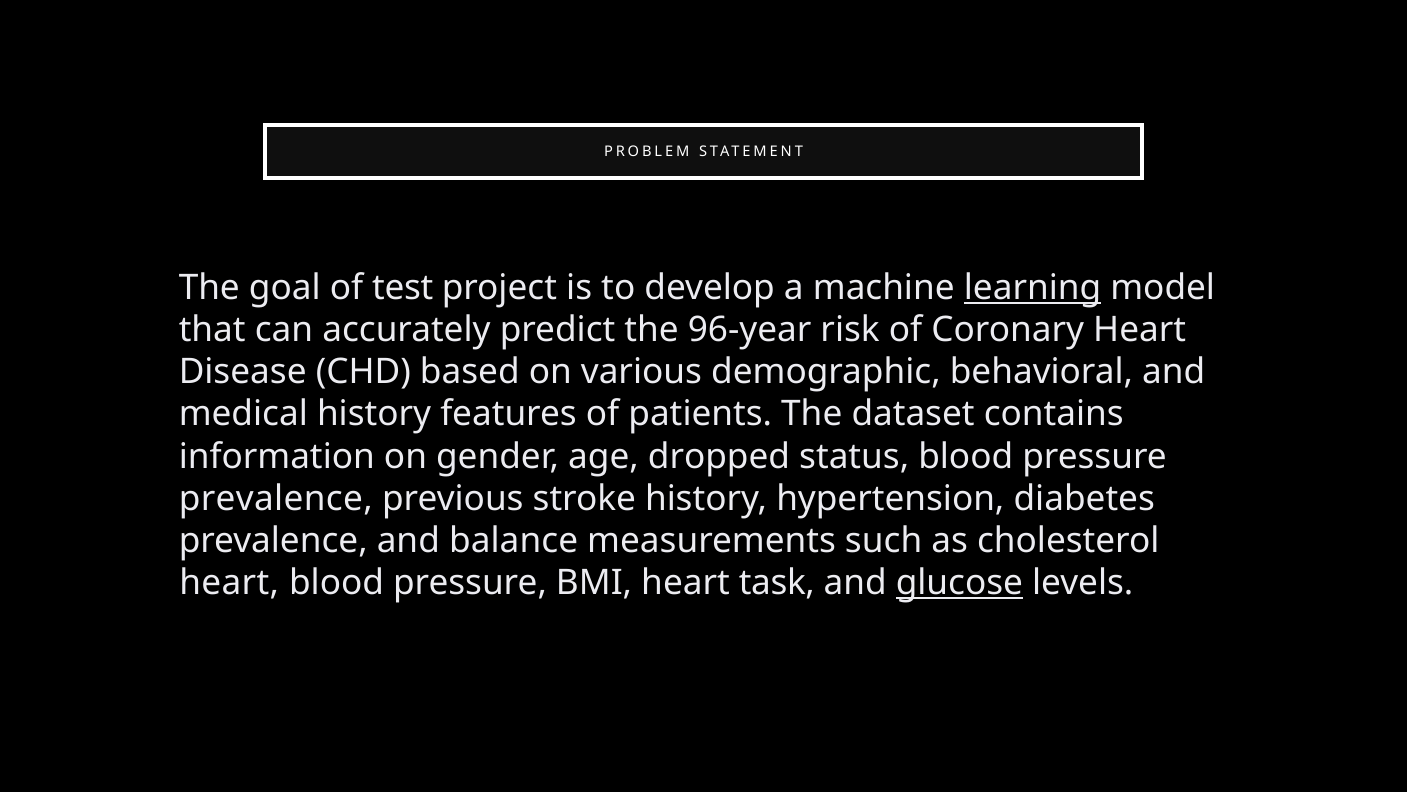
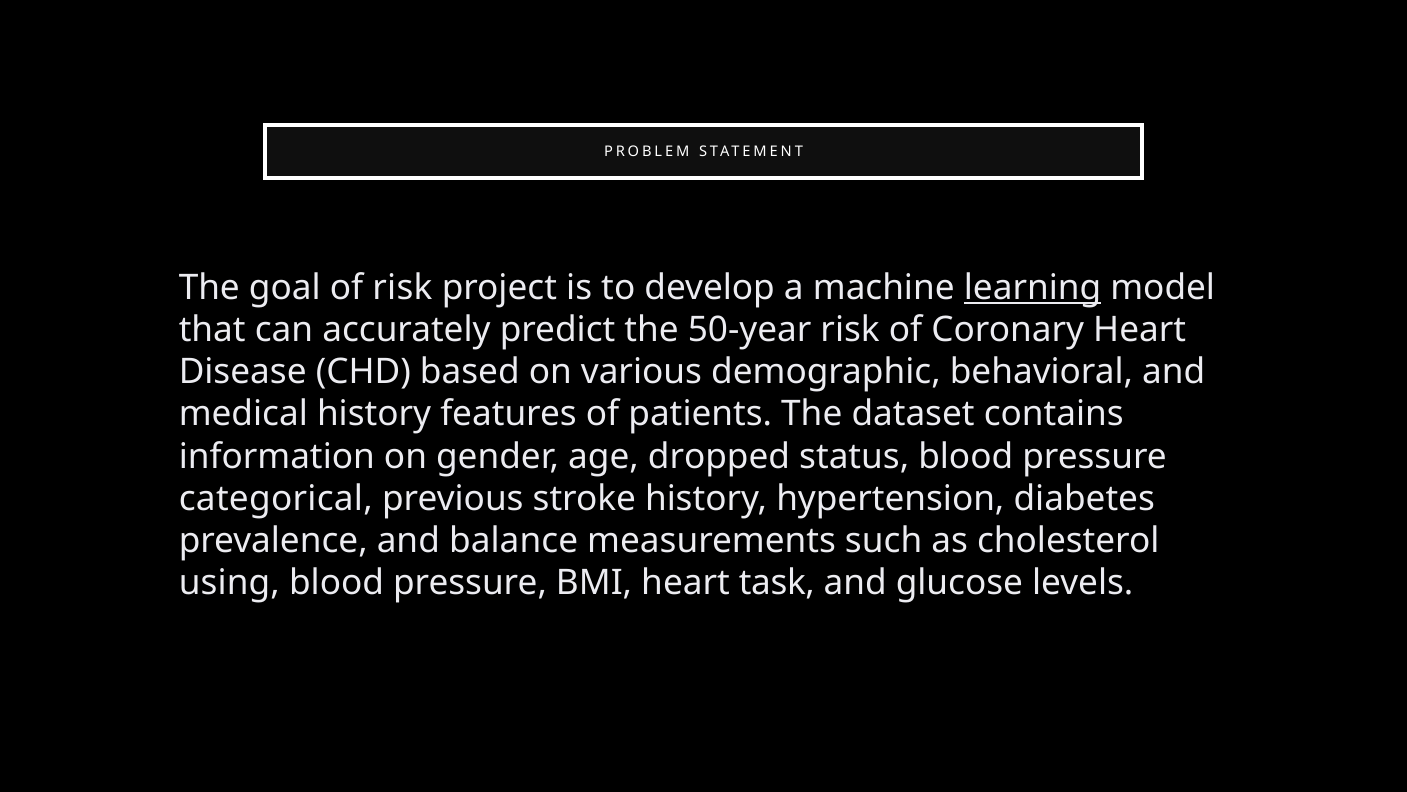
of test: test -> risk (402, 287)
96-year: 96-year -> 50-year (750, 330)
prevalence: prevalence -> categorical (276, 498)
heart: heart -> using (229, 583)
glucose underline: present -> none (959, 583)
